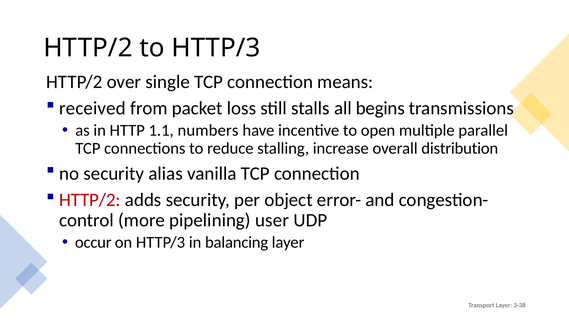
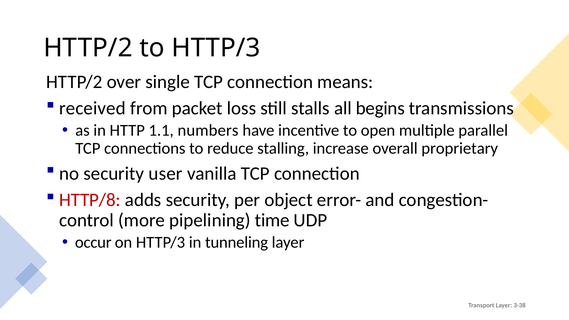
distribution: distribution -> proprietary (460, 148)
alias: alias -> user (166, 173)
HTTP/2: HTTP/2 -> HTTP/8 (90, 200)
user: user -> time (272, 220)
balancing: balancing -> tunneling (237, 243)
